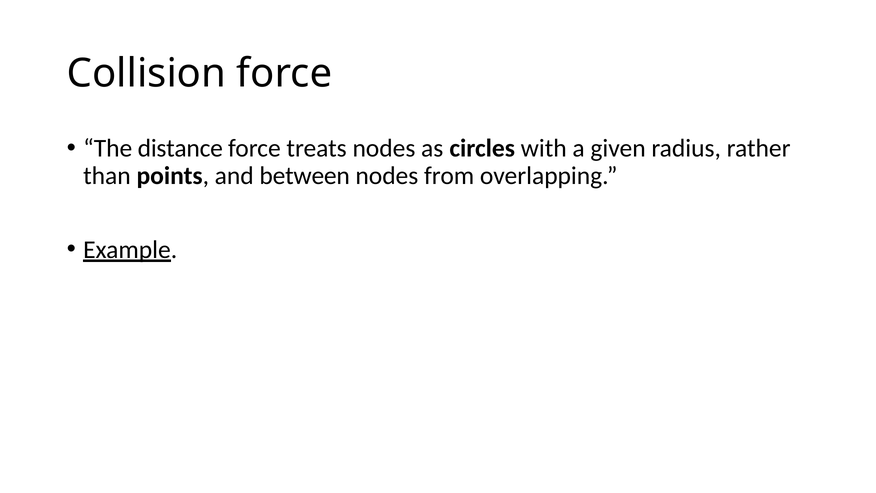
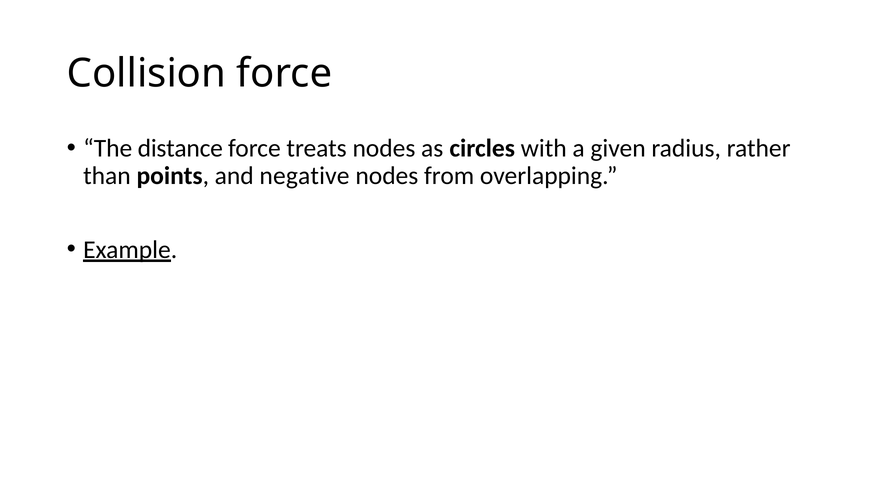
between: between -> negative (304, 176)
